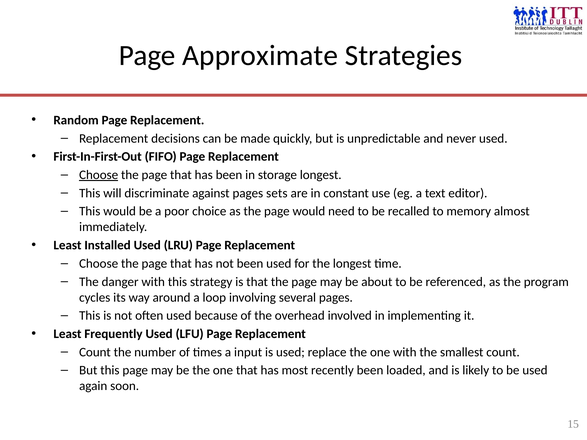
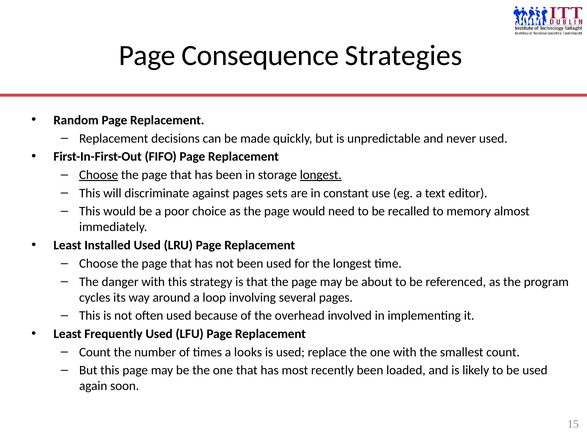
Approximate: Approximate -> Consequence (260, 56)
longest underline: none -> present (321, 175)
input: input -> looks (248, 352)
